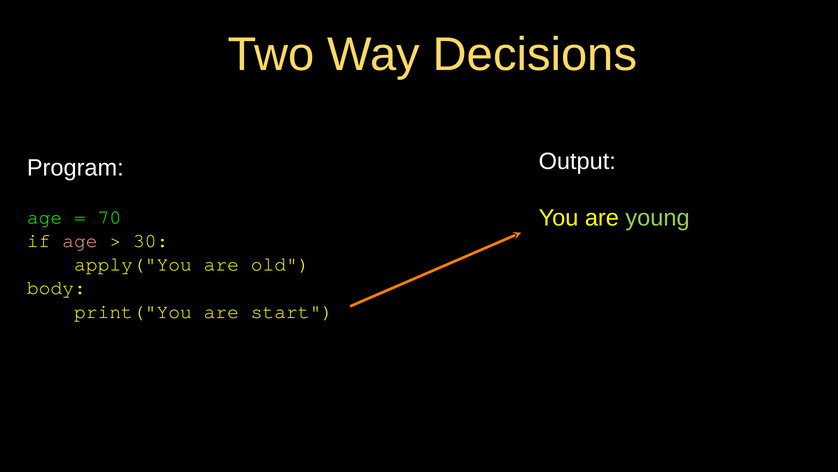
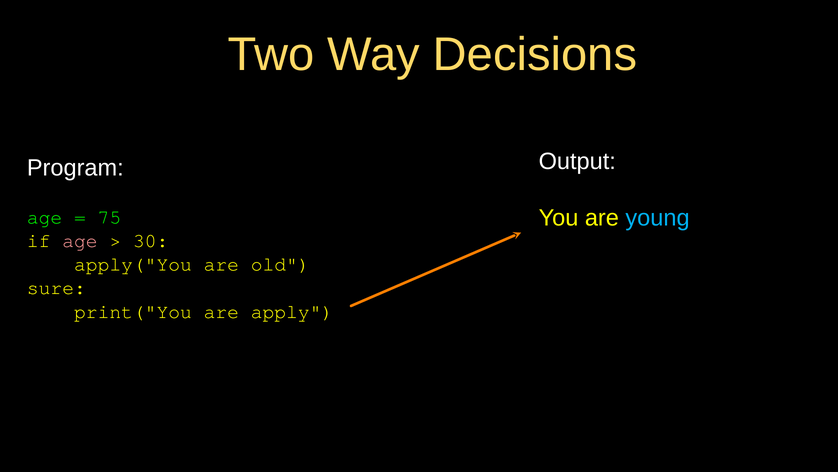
young colour: light green -> light blue (658, 218)
70: 70 -> 75 (109, 217)
body: body -> sure (56, 288)
start: start -> apply (292, 311)
